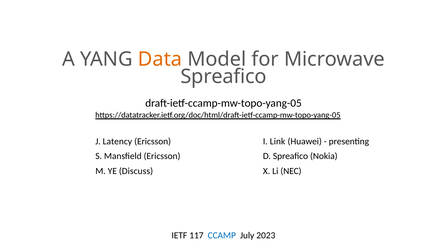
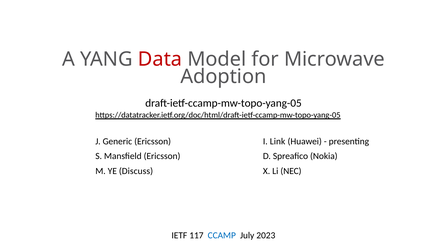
Data colour: orange -> red (160, 59)
Spreafico: Spreafico -> Adoption (224, 77)
Latency: Latency -> Generic (117, 142)
